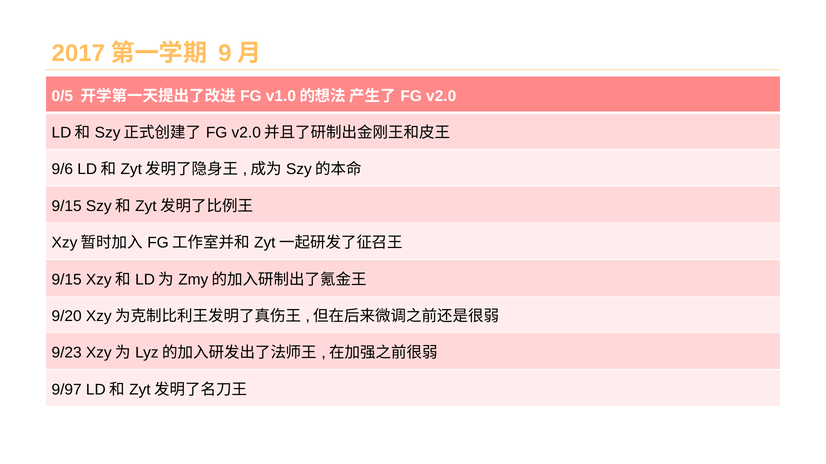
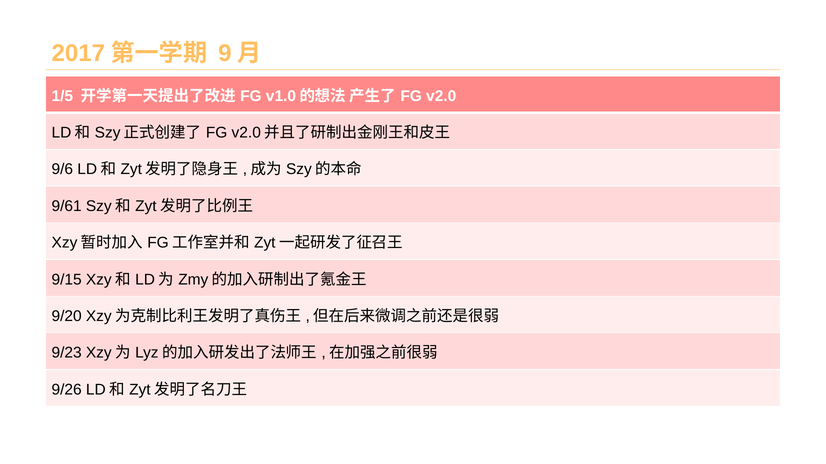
0/5: 0/5 -> 1/5 (62, 96)
9/15: 9/15 -> 9/61 (67, 206)
9/97: 9/97 -> 9/26 (67, 390)
